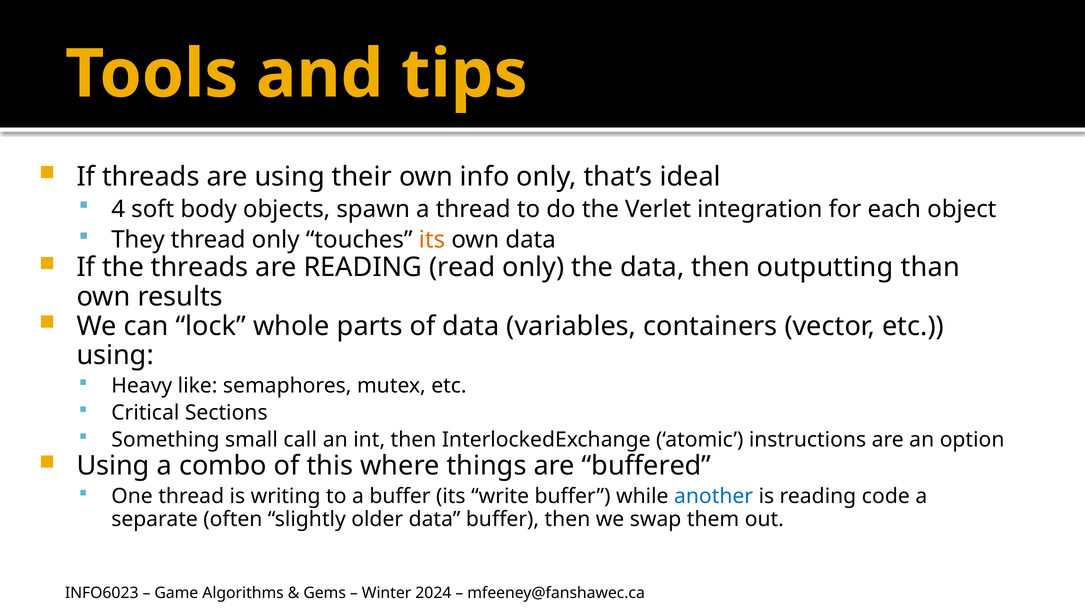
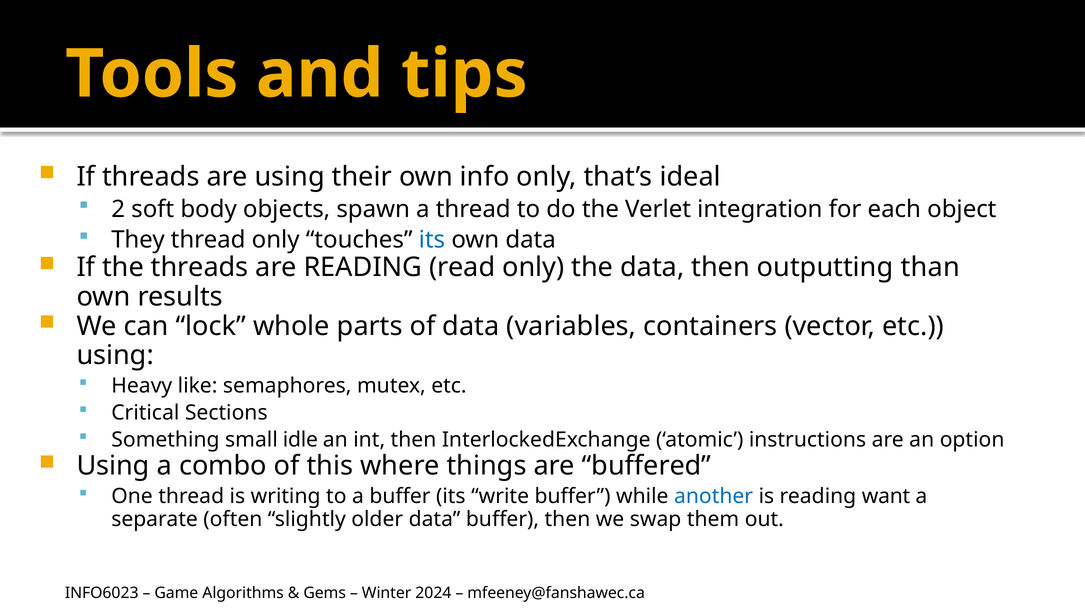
4: 4 -> 2 (118, 209)
its colour: orange -> blue (432, 240)
call: call -> idle (300, 440)
code: code -> want (886, 496)
